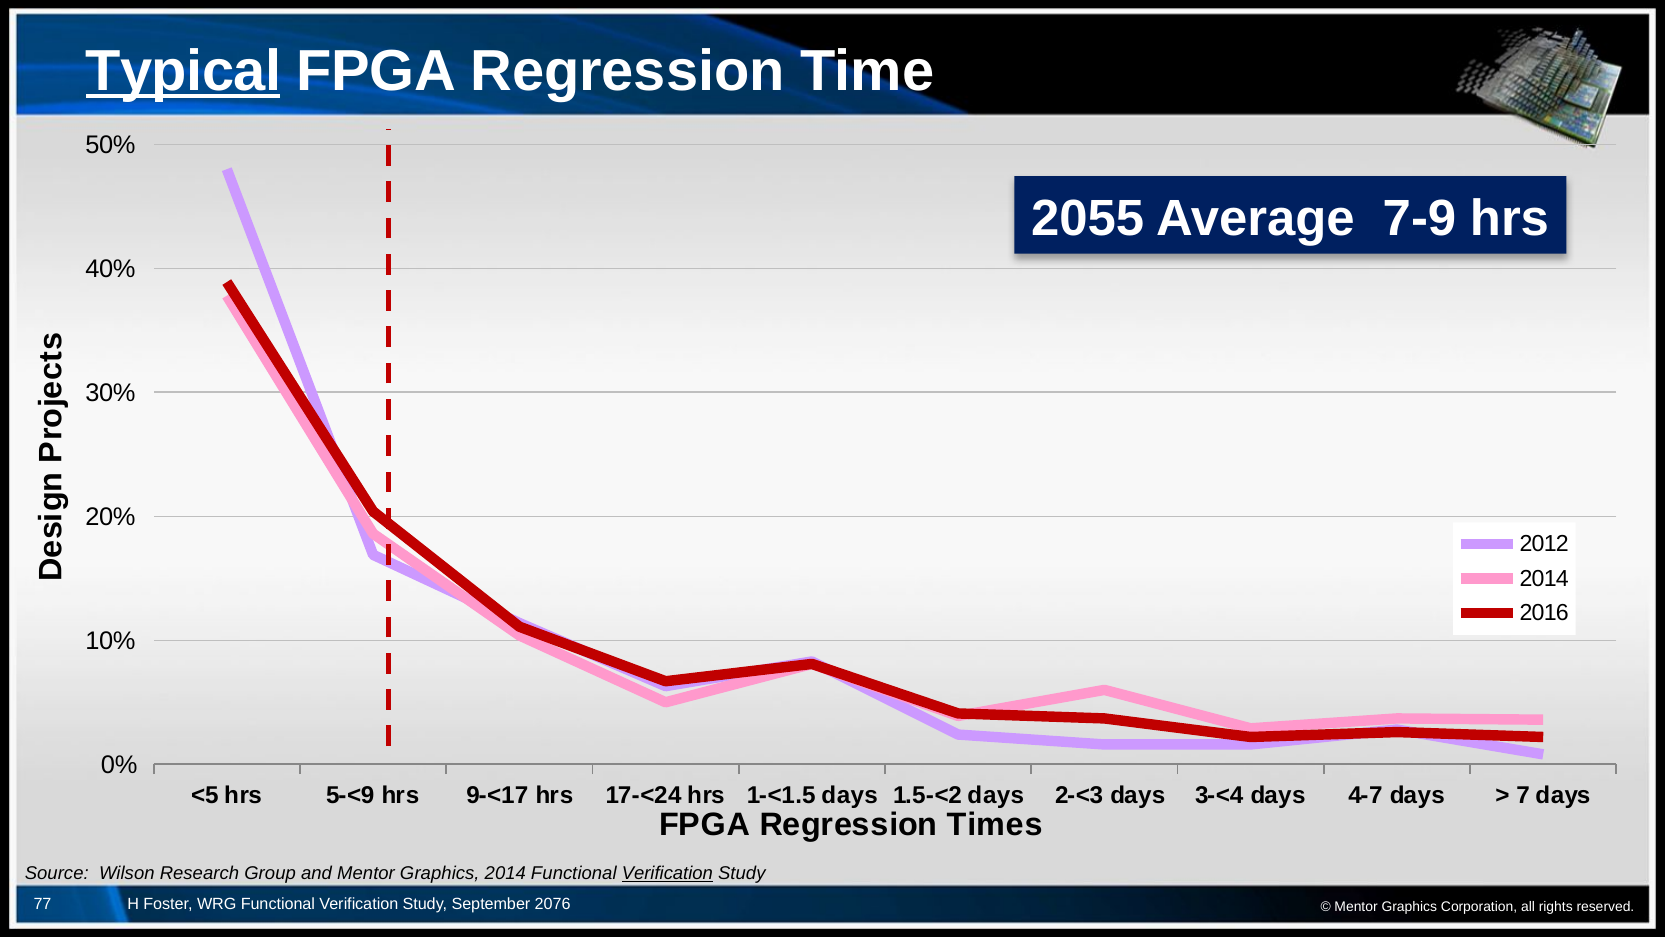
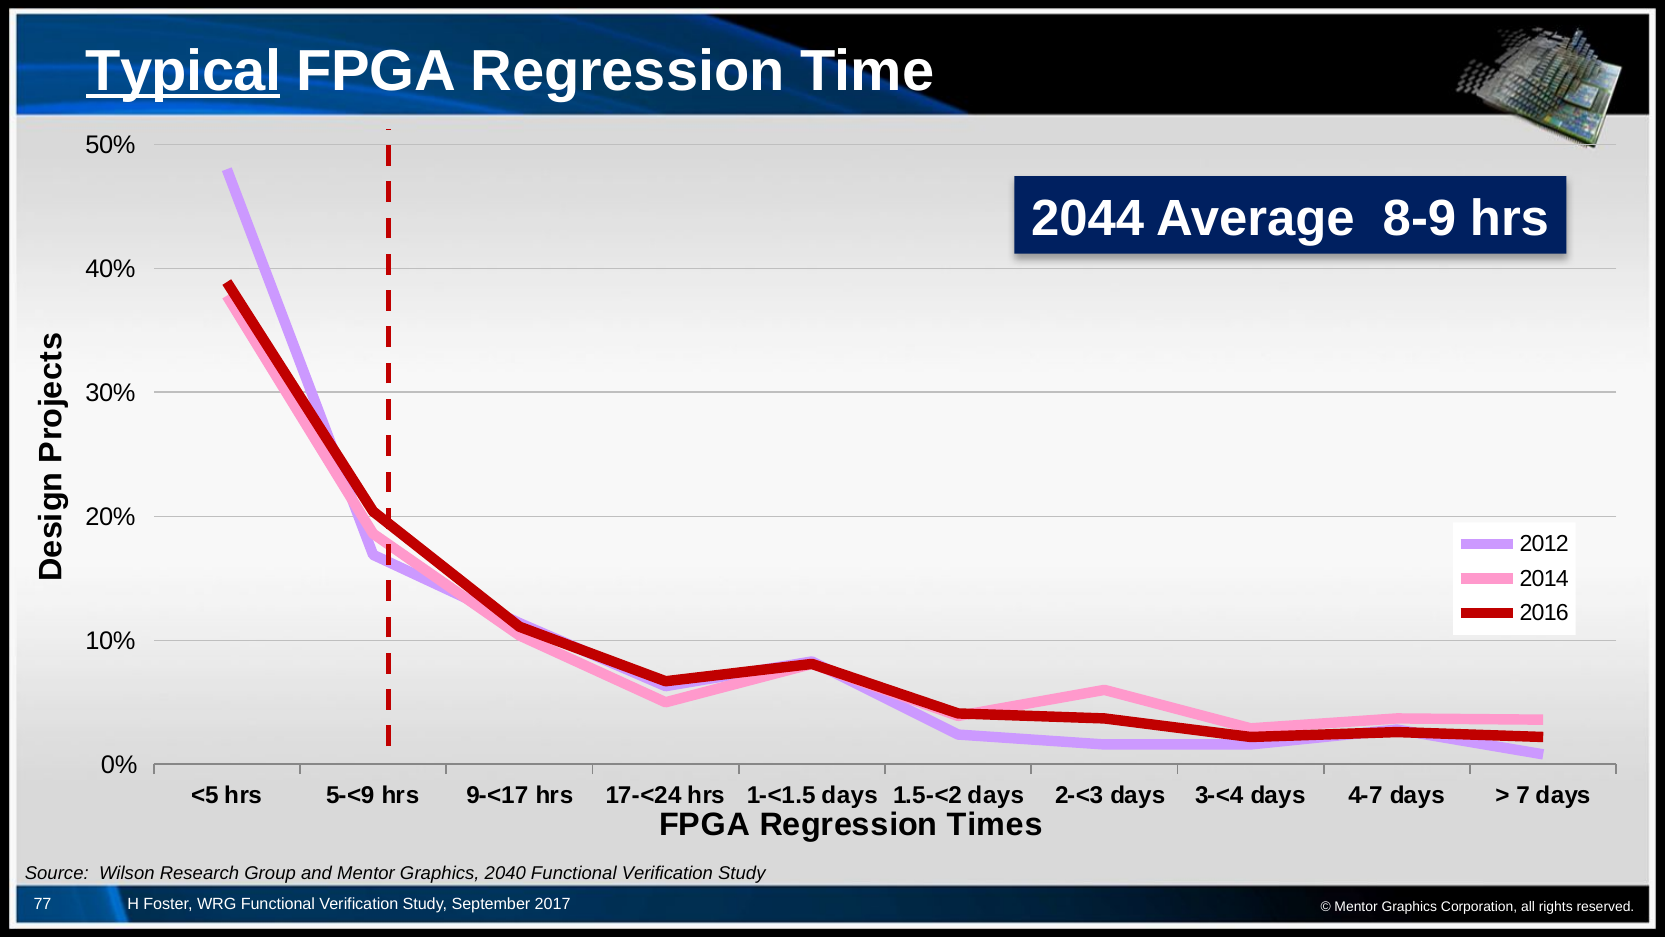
2055: 2055 -> 2044 (1088, 218)
7-9: 7-9 -> 8-9 (1419, 218)
Graphics 2014: 2014 -> 2040 (505, 873)
Verification underline: present -> none (667, 873)
2076: 2076 -> 2017 (553, 904)
